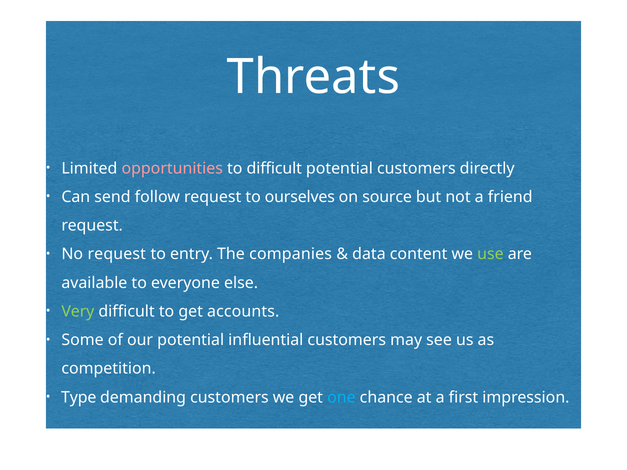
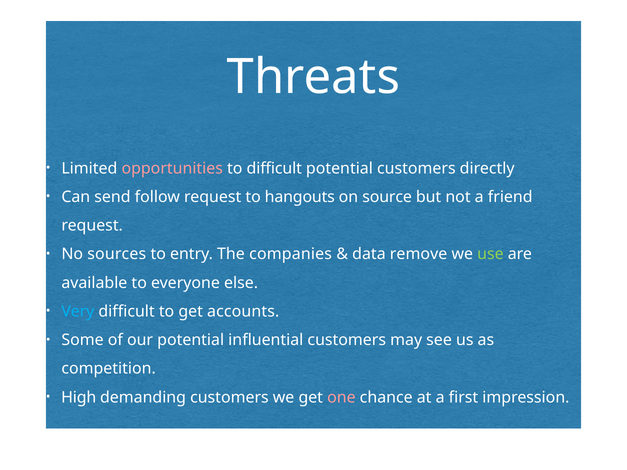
ourselves: ourselves -> hangouts (300, 197)
No request: request -> sources (117, 254)
content: content -> remove (419, 254)
Very colour: light green -> light blue (78, 312)
Type: Type -> High (79, 397)
one colour: light blue -> pink (341, 397)
